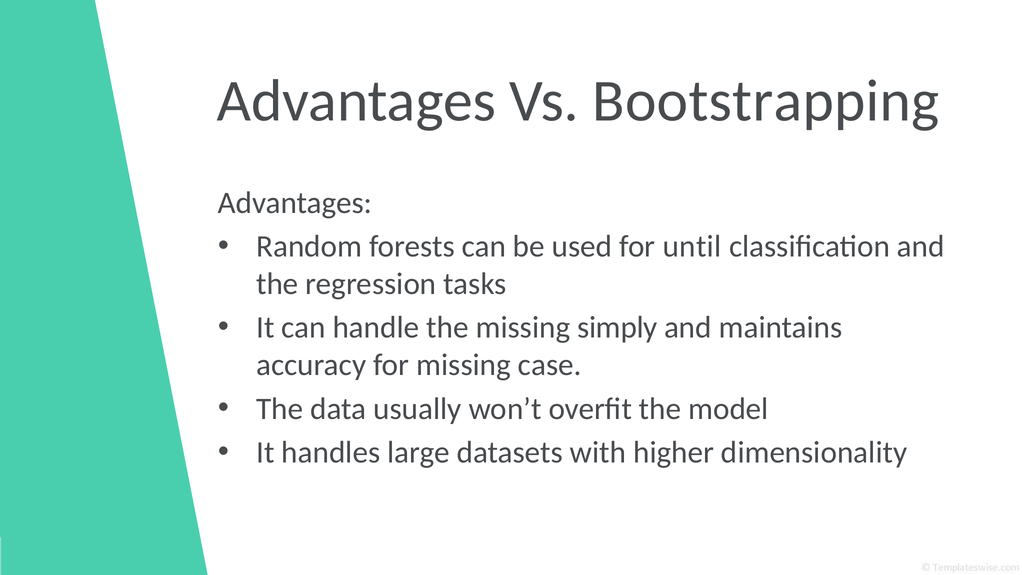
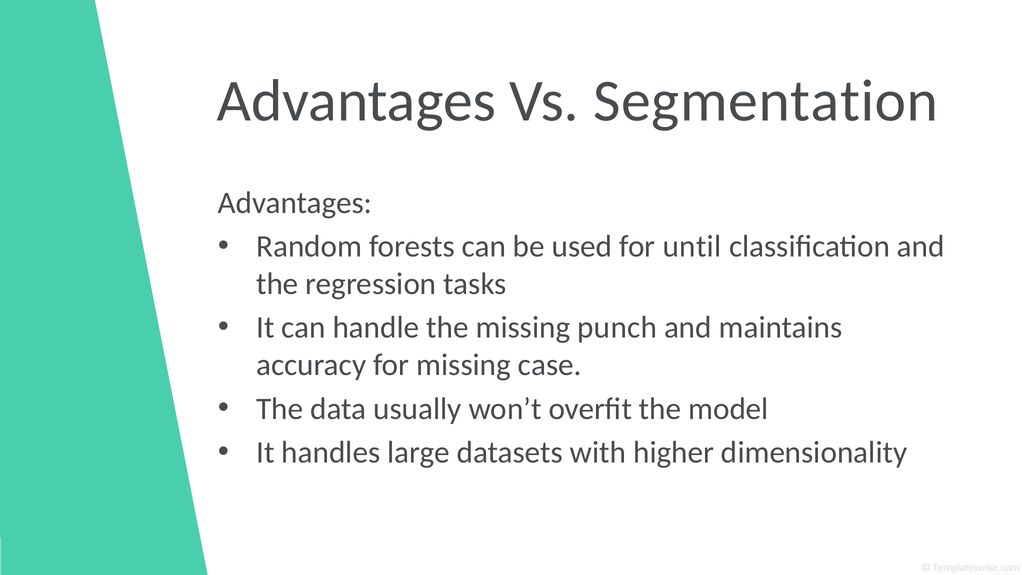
Bootstrapping: Bootstrapping -> Segmentation (766, 101)
simply: simply -> punch (617, 328)
